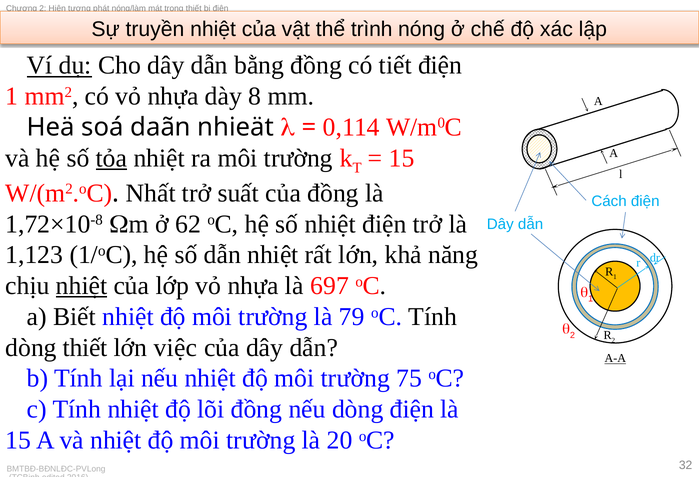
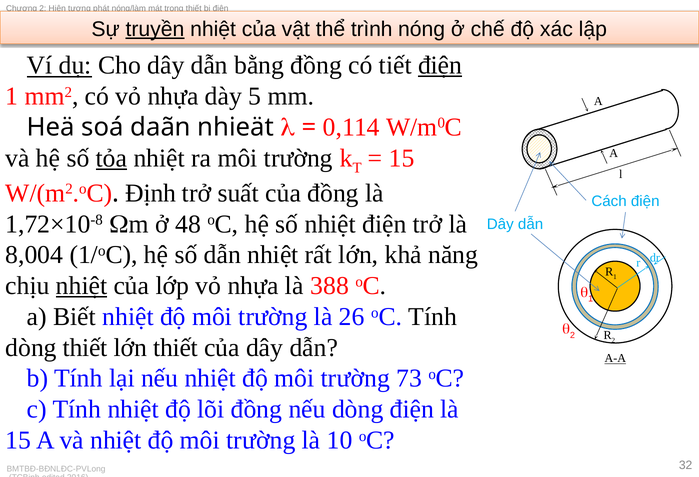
truyền underline: none -> present (155, 29)
điện underline: none -> present (440, 65)
8: 8 -> 5 (255, 96)
Nhất: Nhất -> Định (151, 193)
62: 62 -> 48 (188, 224)
1,123: 1,123 -> 8,004 (34, 255)
697: 697 -> 388 (330, 286)
79: 79 -> 26 (352, 317)
lớn việc: việc -> thiết (176, 347)
75: 75 -> 73 (409, 378)
20: 20 -> 10 (340, 440)
